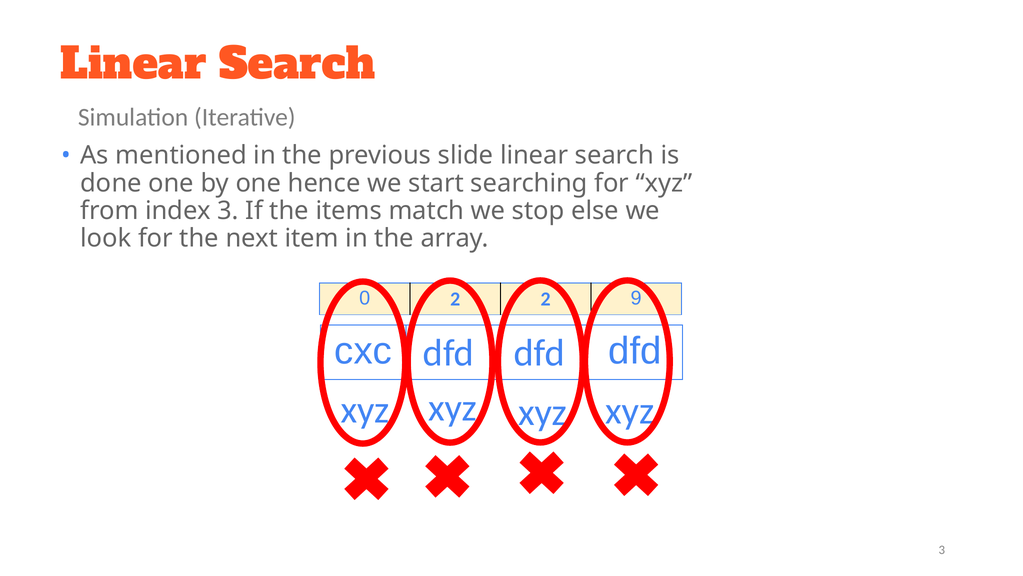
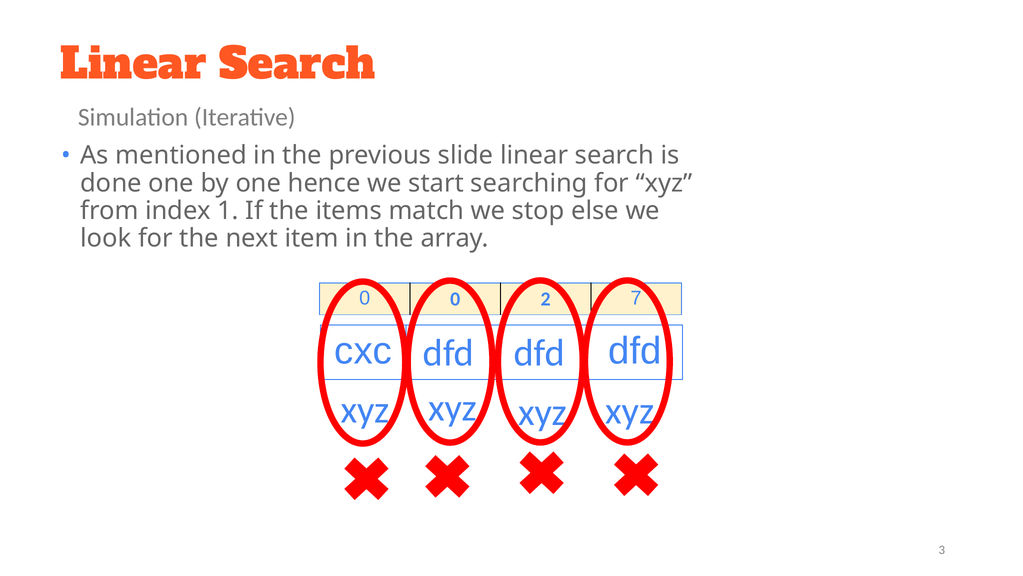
index 3: 3 -> 1 (228, 211)
0 2: 2 -> 0 (455, 299)
9: 9 -> 7 (636, 298)
